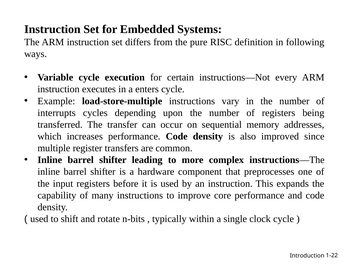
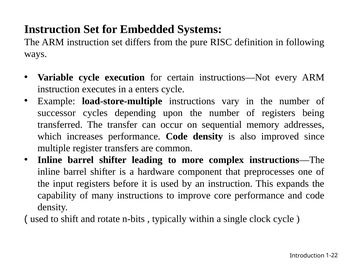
interrupts: interrupts -> successor (57, 113)
